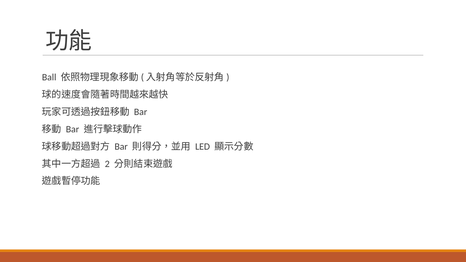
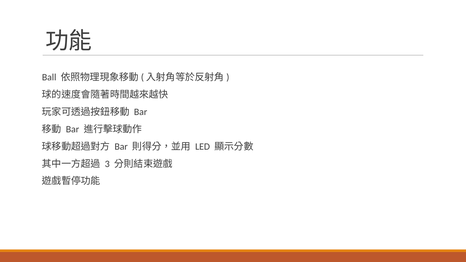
2: 2 -> 3 (107, 164)
